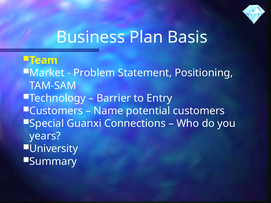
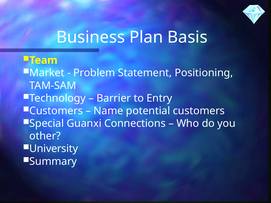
years: years -> other (45, 136)
